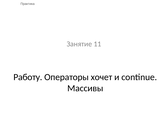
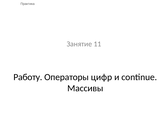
хочет: хочет -> цифр (102, 77)
